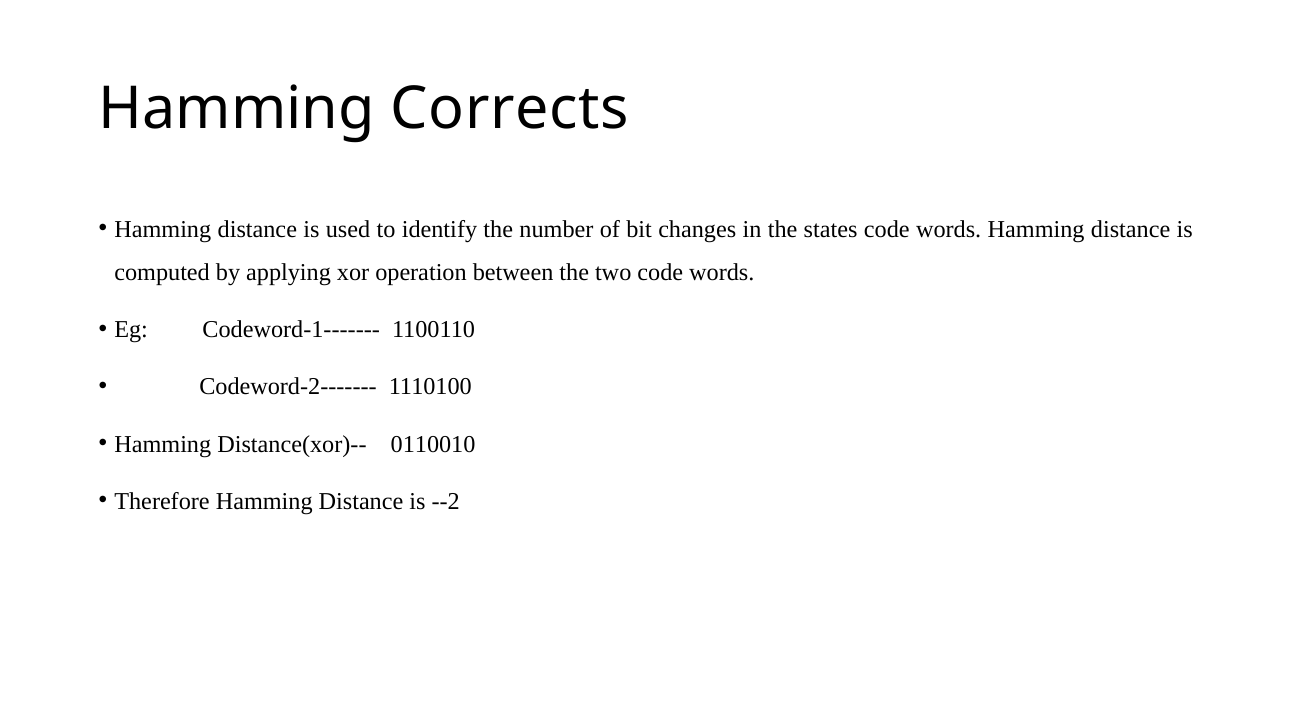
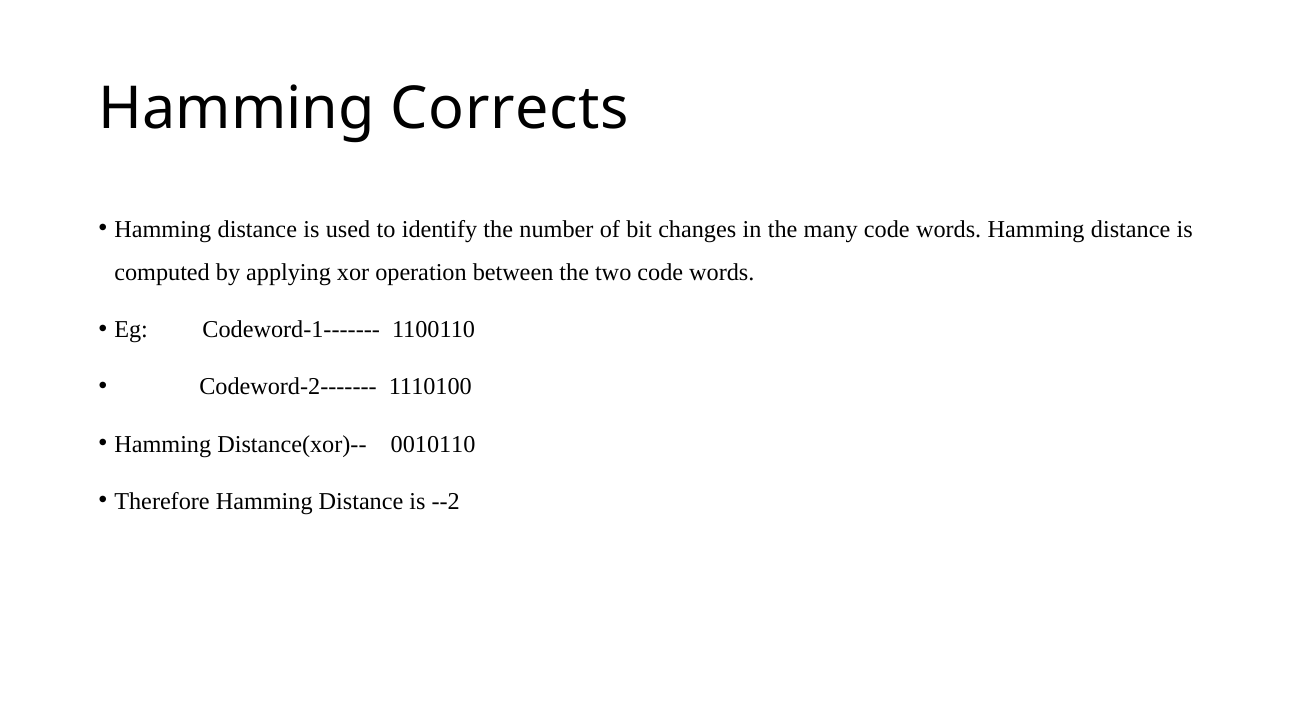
states: states -> many (831, 229)
0110010: 0110010 -> 0010110 (433, 444)
